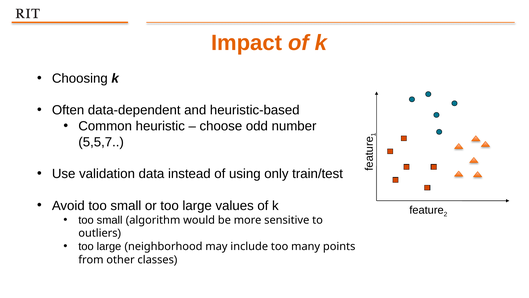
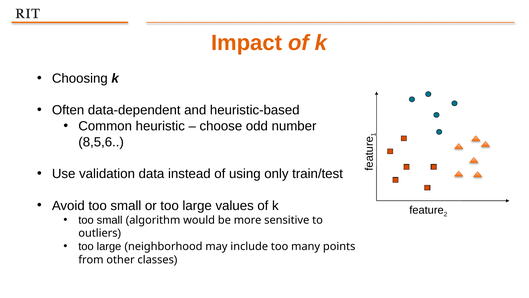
5,5,7: 5,5,7 -> 8,5,6 (101, 142)
